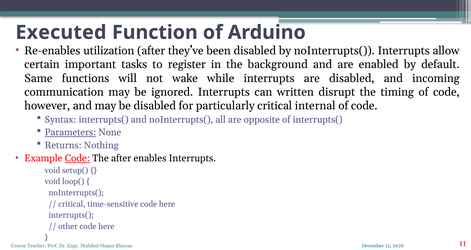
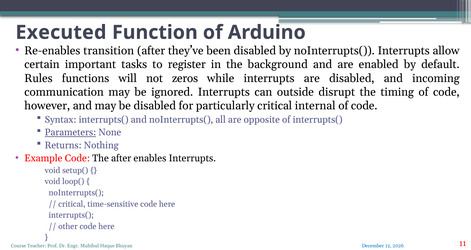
utilization: utilization -> transition (109, 51)
Same: Same -> Rules (38, 78)
wake: wake -> zeros (185, 78)
written: written -> outside (295, 92)
Code underline: present -> none (77, 159)
